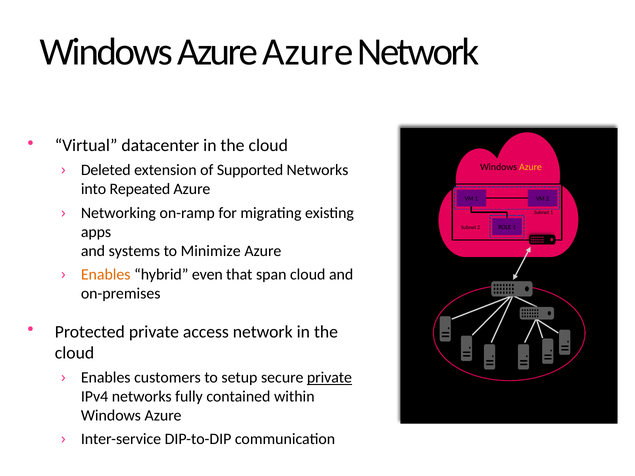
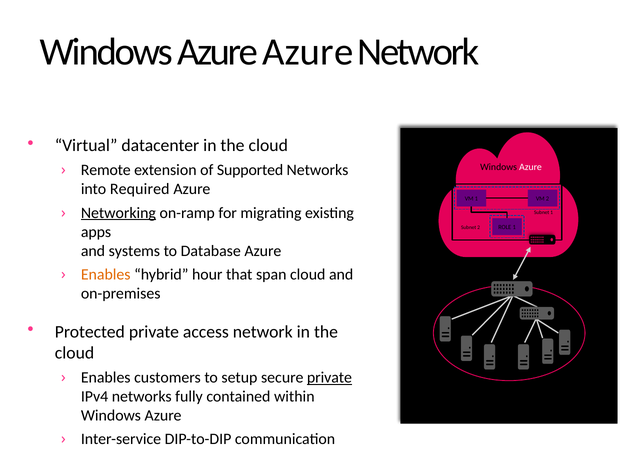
Azure colour: yellow -> white (530, 167)
Deleted: Deleted -> Remote (106, 170)
Repeated: Repeated -> Required (140, 189)
Networking underline: none -> present (118, 213)
Minimize: Minimize -> Database (211, 251)
even: even -> hour (207, 275)
